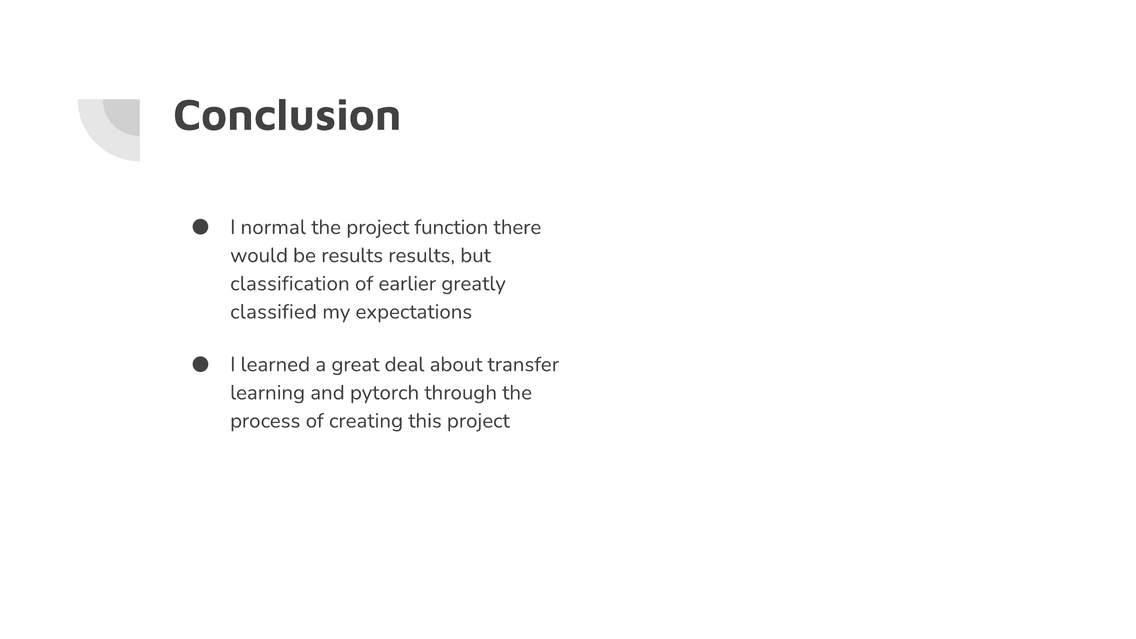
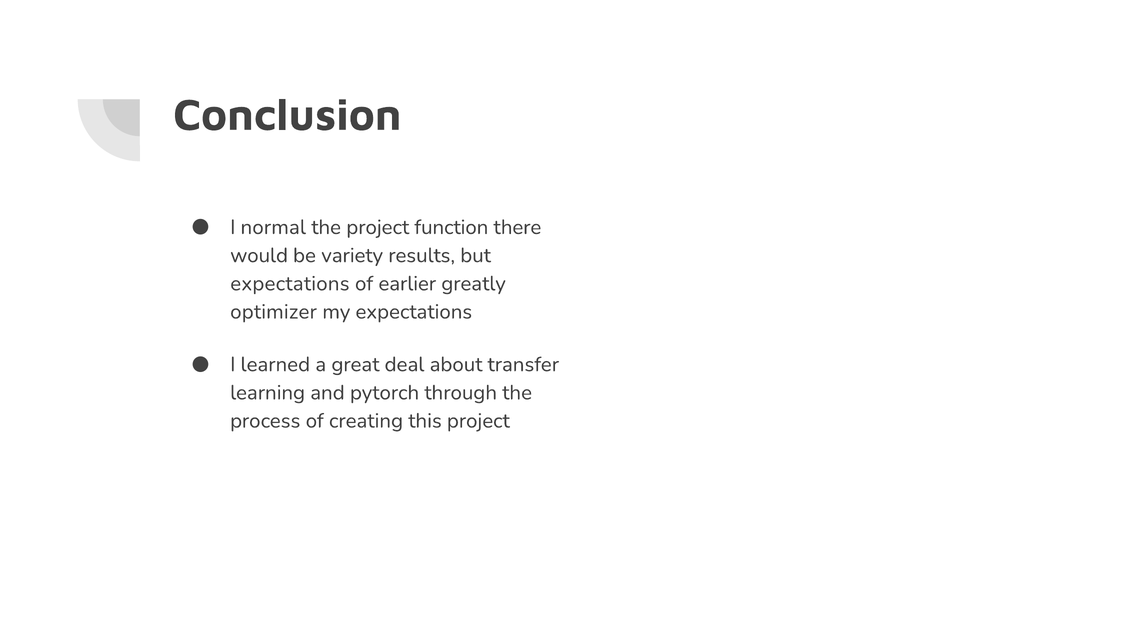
be results: results -> variety (352, 255)
classification: classification -> expectations (290, 284)
classified: classified -> optimizer (274, 312)
